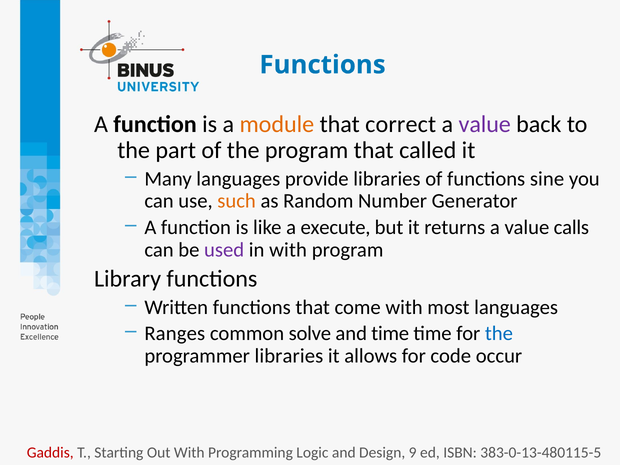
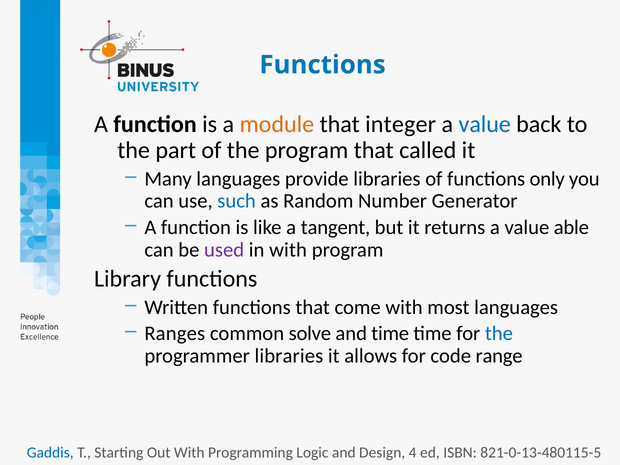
correct: correct -> integer (401, 124)
value colour: purple -> blue (485, 124)
sine: sine -> only (547, 179)
such colour: orange -> blue (237, 201)
execute: execute -> tangent (336, 228)
calls: calls -> able (571, 228)
occur: occur -> range (499, 356)
Gaddis colour: red -> blue (50, 453)
9: 9 -> 4 (413, 453)
383-0-13-480115-5: 383-0-13-480115-5 -> 821-0-13-480115-5 (541, 453)
